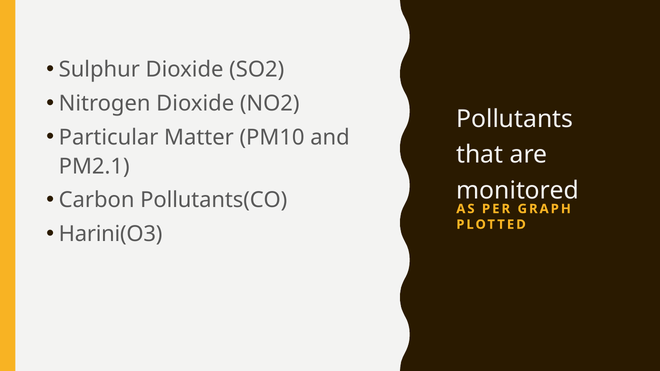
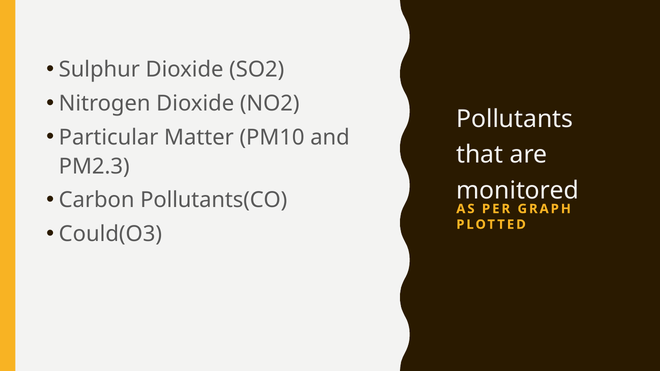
PM2.1: PM2.1 -> PM2.3 (94, 166)
Harini(O3: Harini(O3 -> Could(O3 (110, 234)
